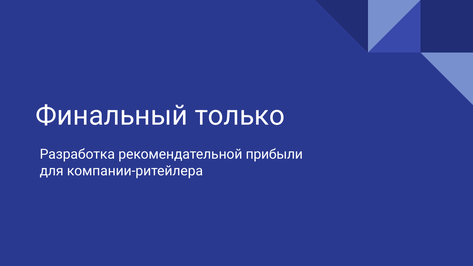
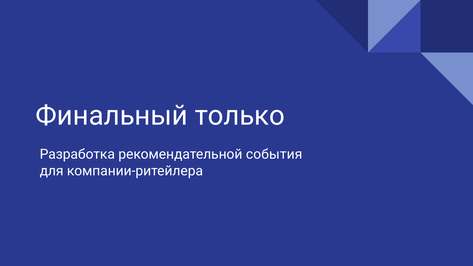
прибыли: прибыли -> события (274, 154)
